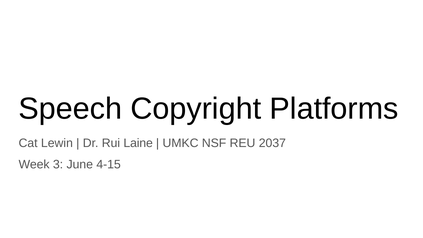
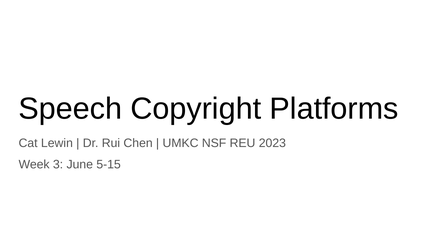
Laine: Laine -> Chen (138, 143)
2037: 2037 -> 2023 (272, 143)
4-15: 4-15 -> 5-15 (109, 164)
